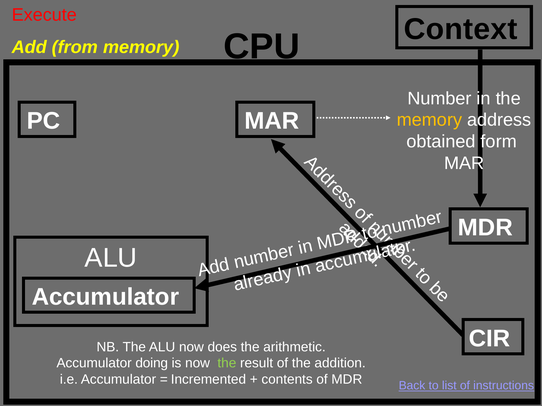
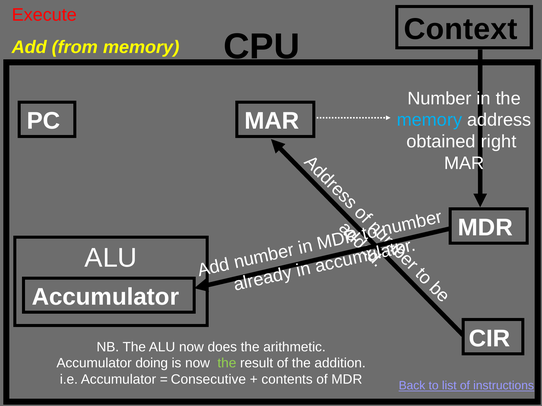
memory colour: yellow -> light blue (429, 120)
form: form -> right (499, 142)
Incremented: Incremented -> Consecutive (208, 380)
